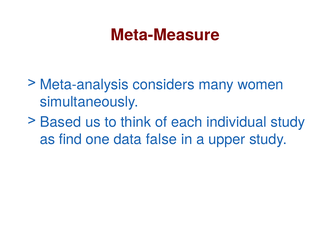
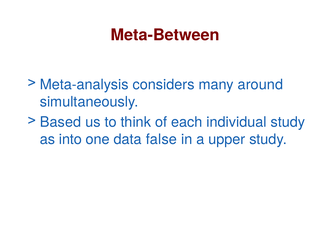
Meta-Measure: Meta-Measure -> Meta-Between (165, 35)
women: women -> around (260, 84)
find: find -> into (70, 139)
